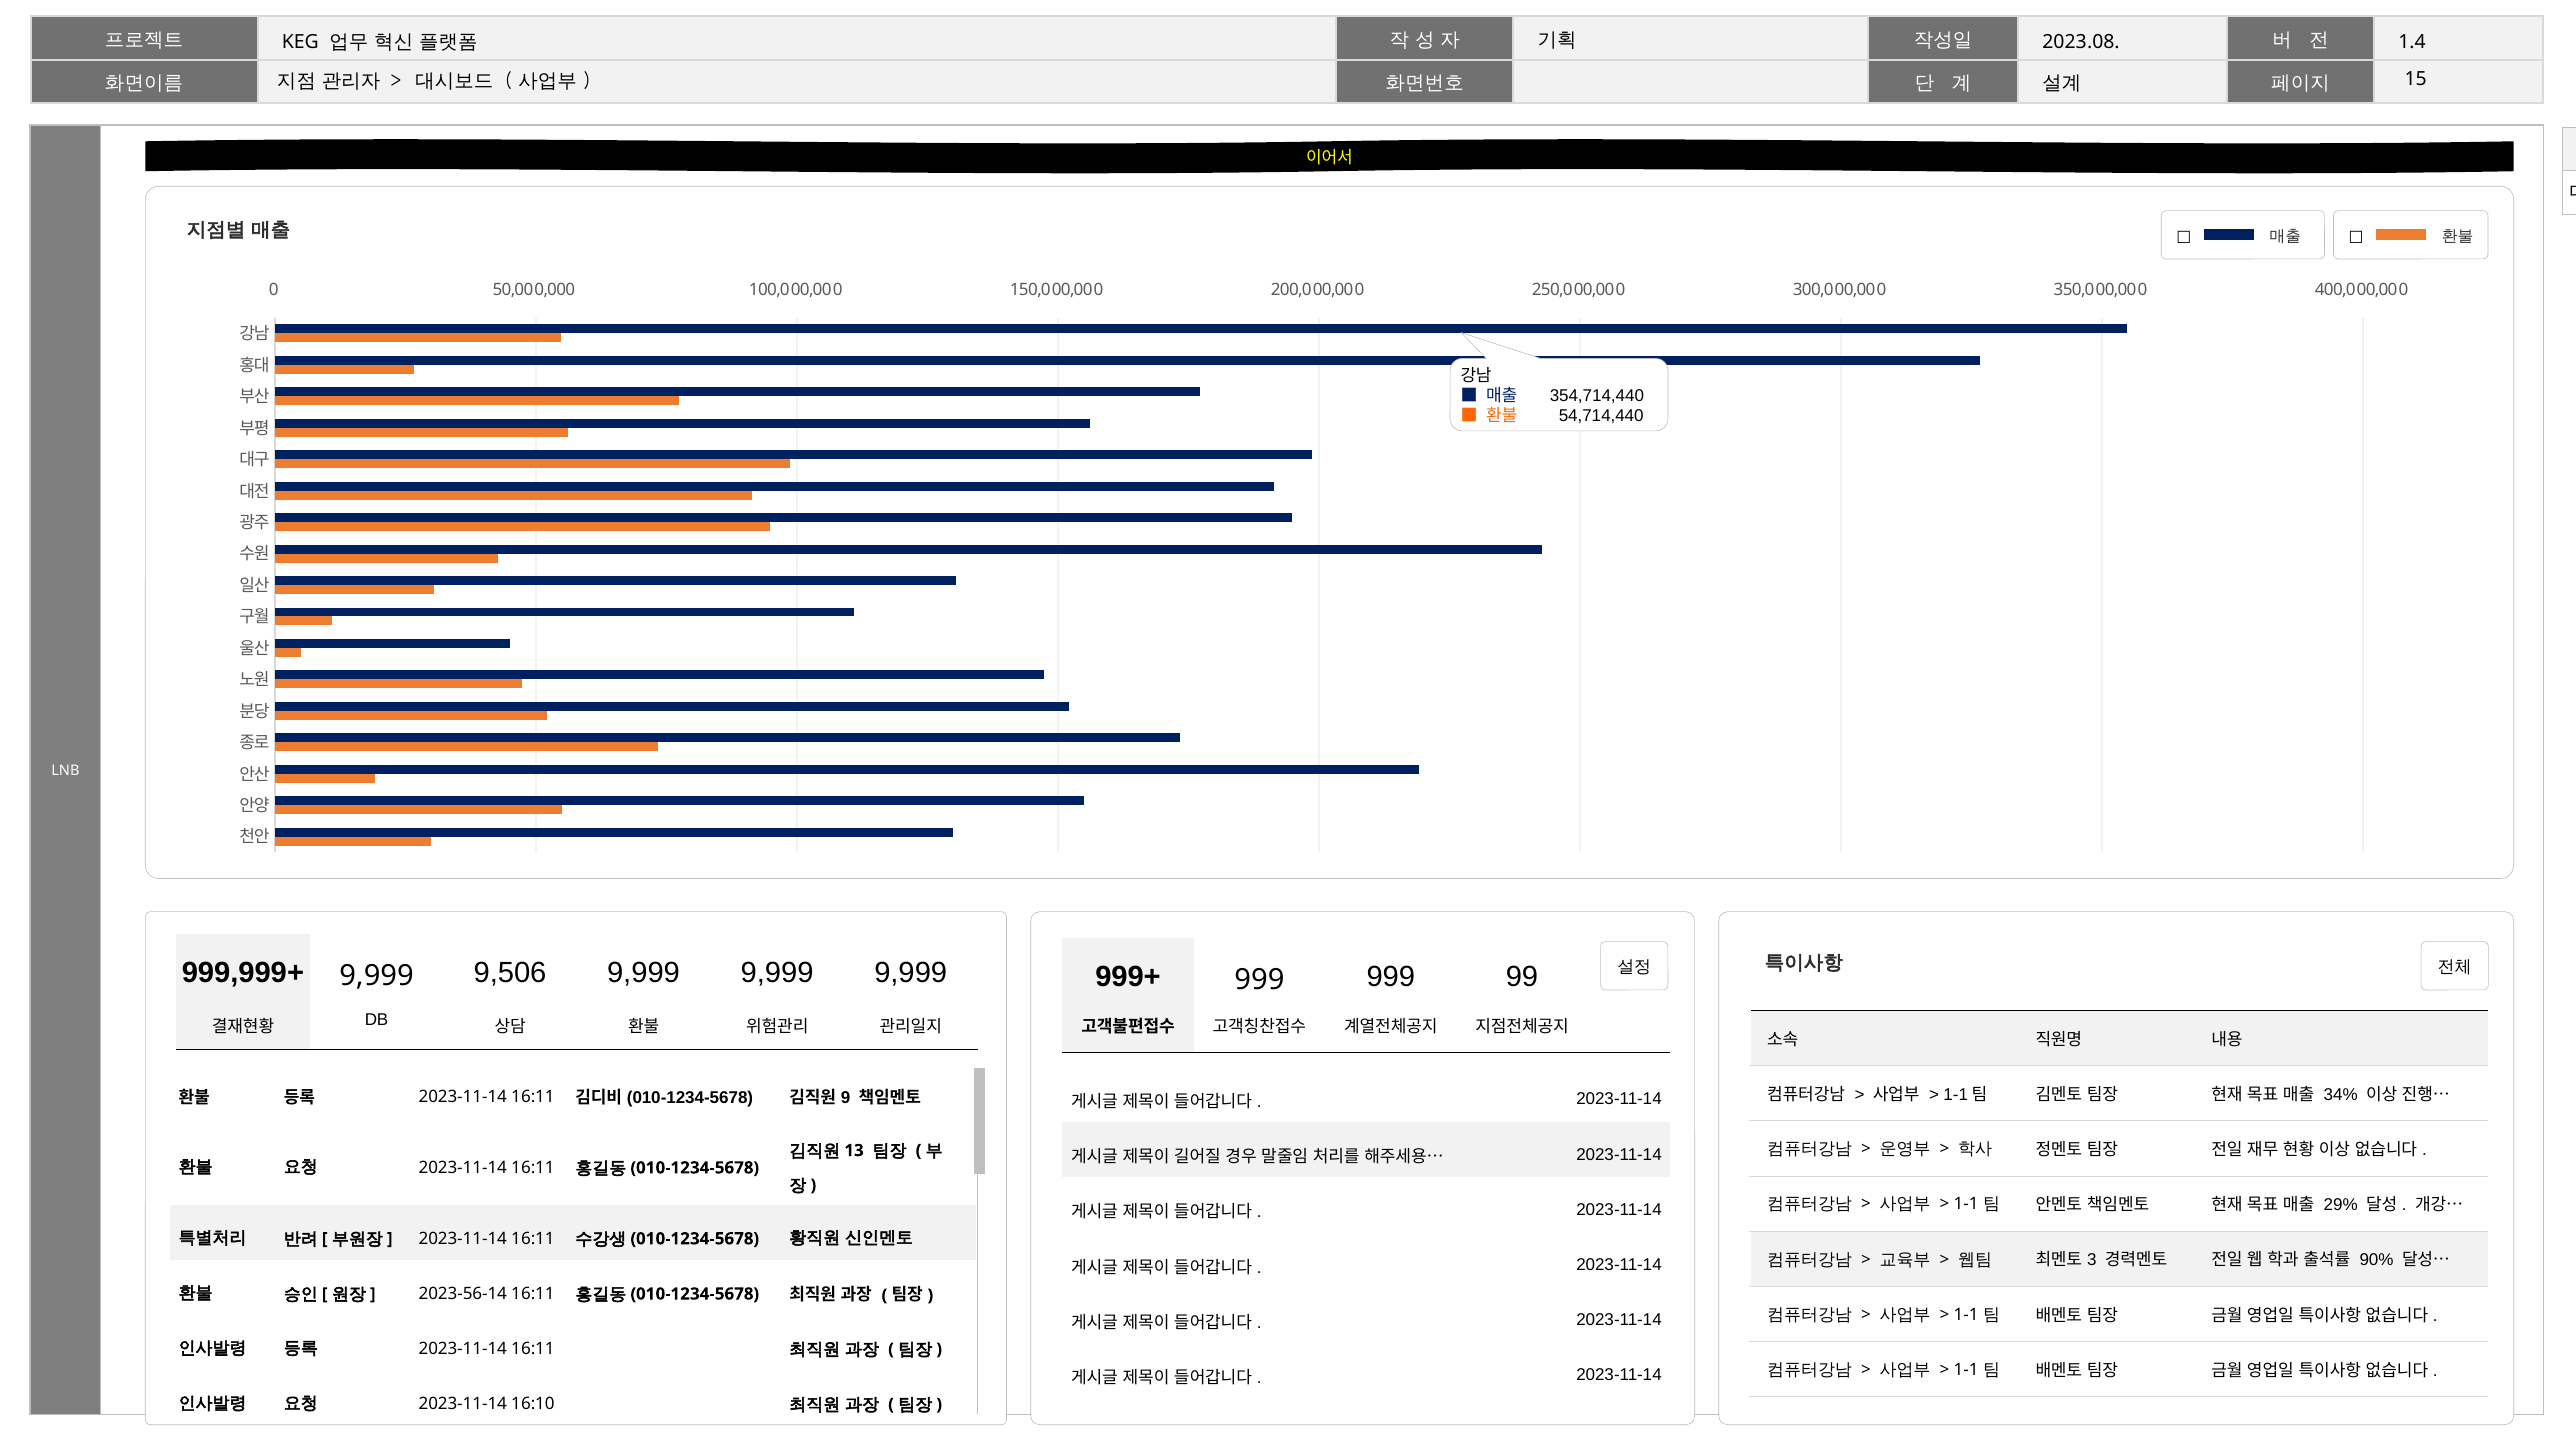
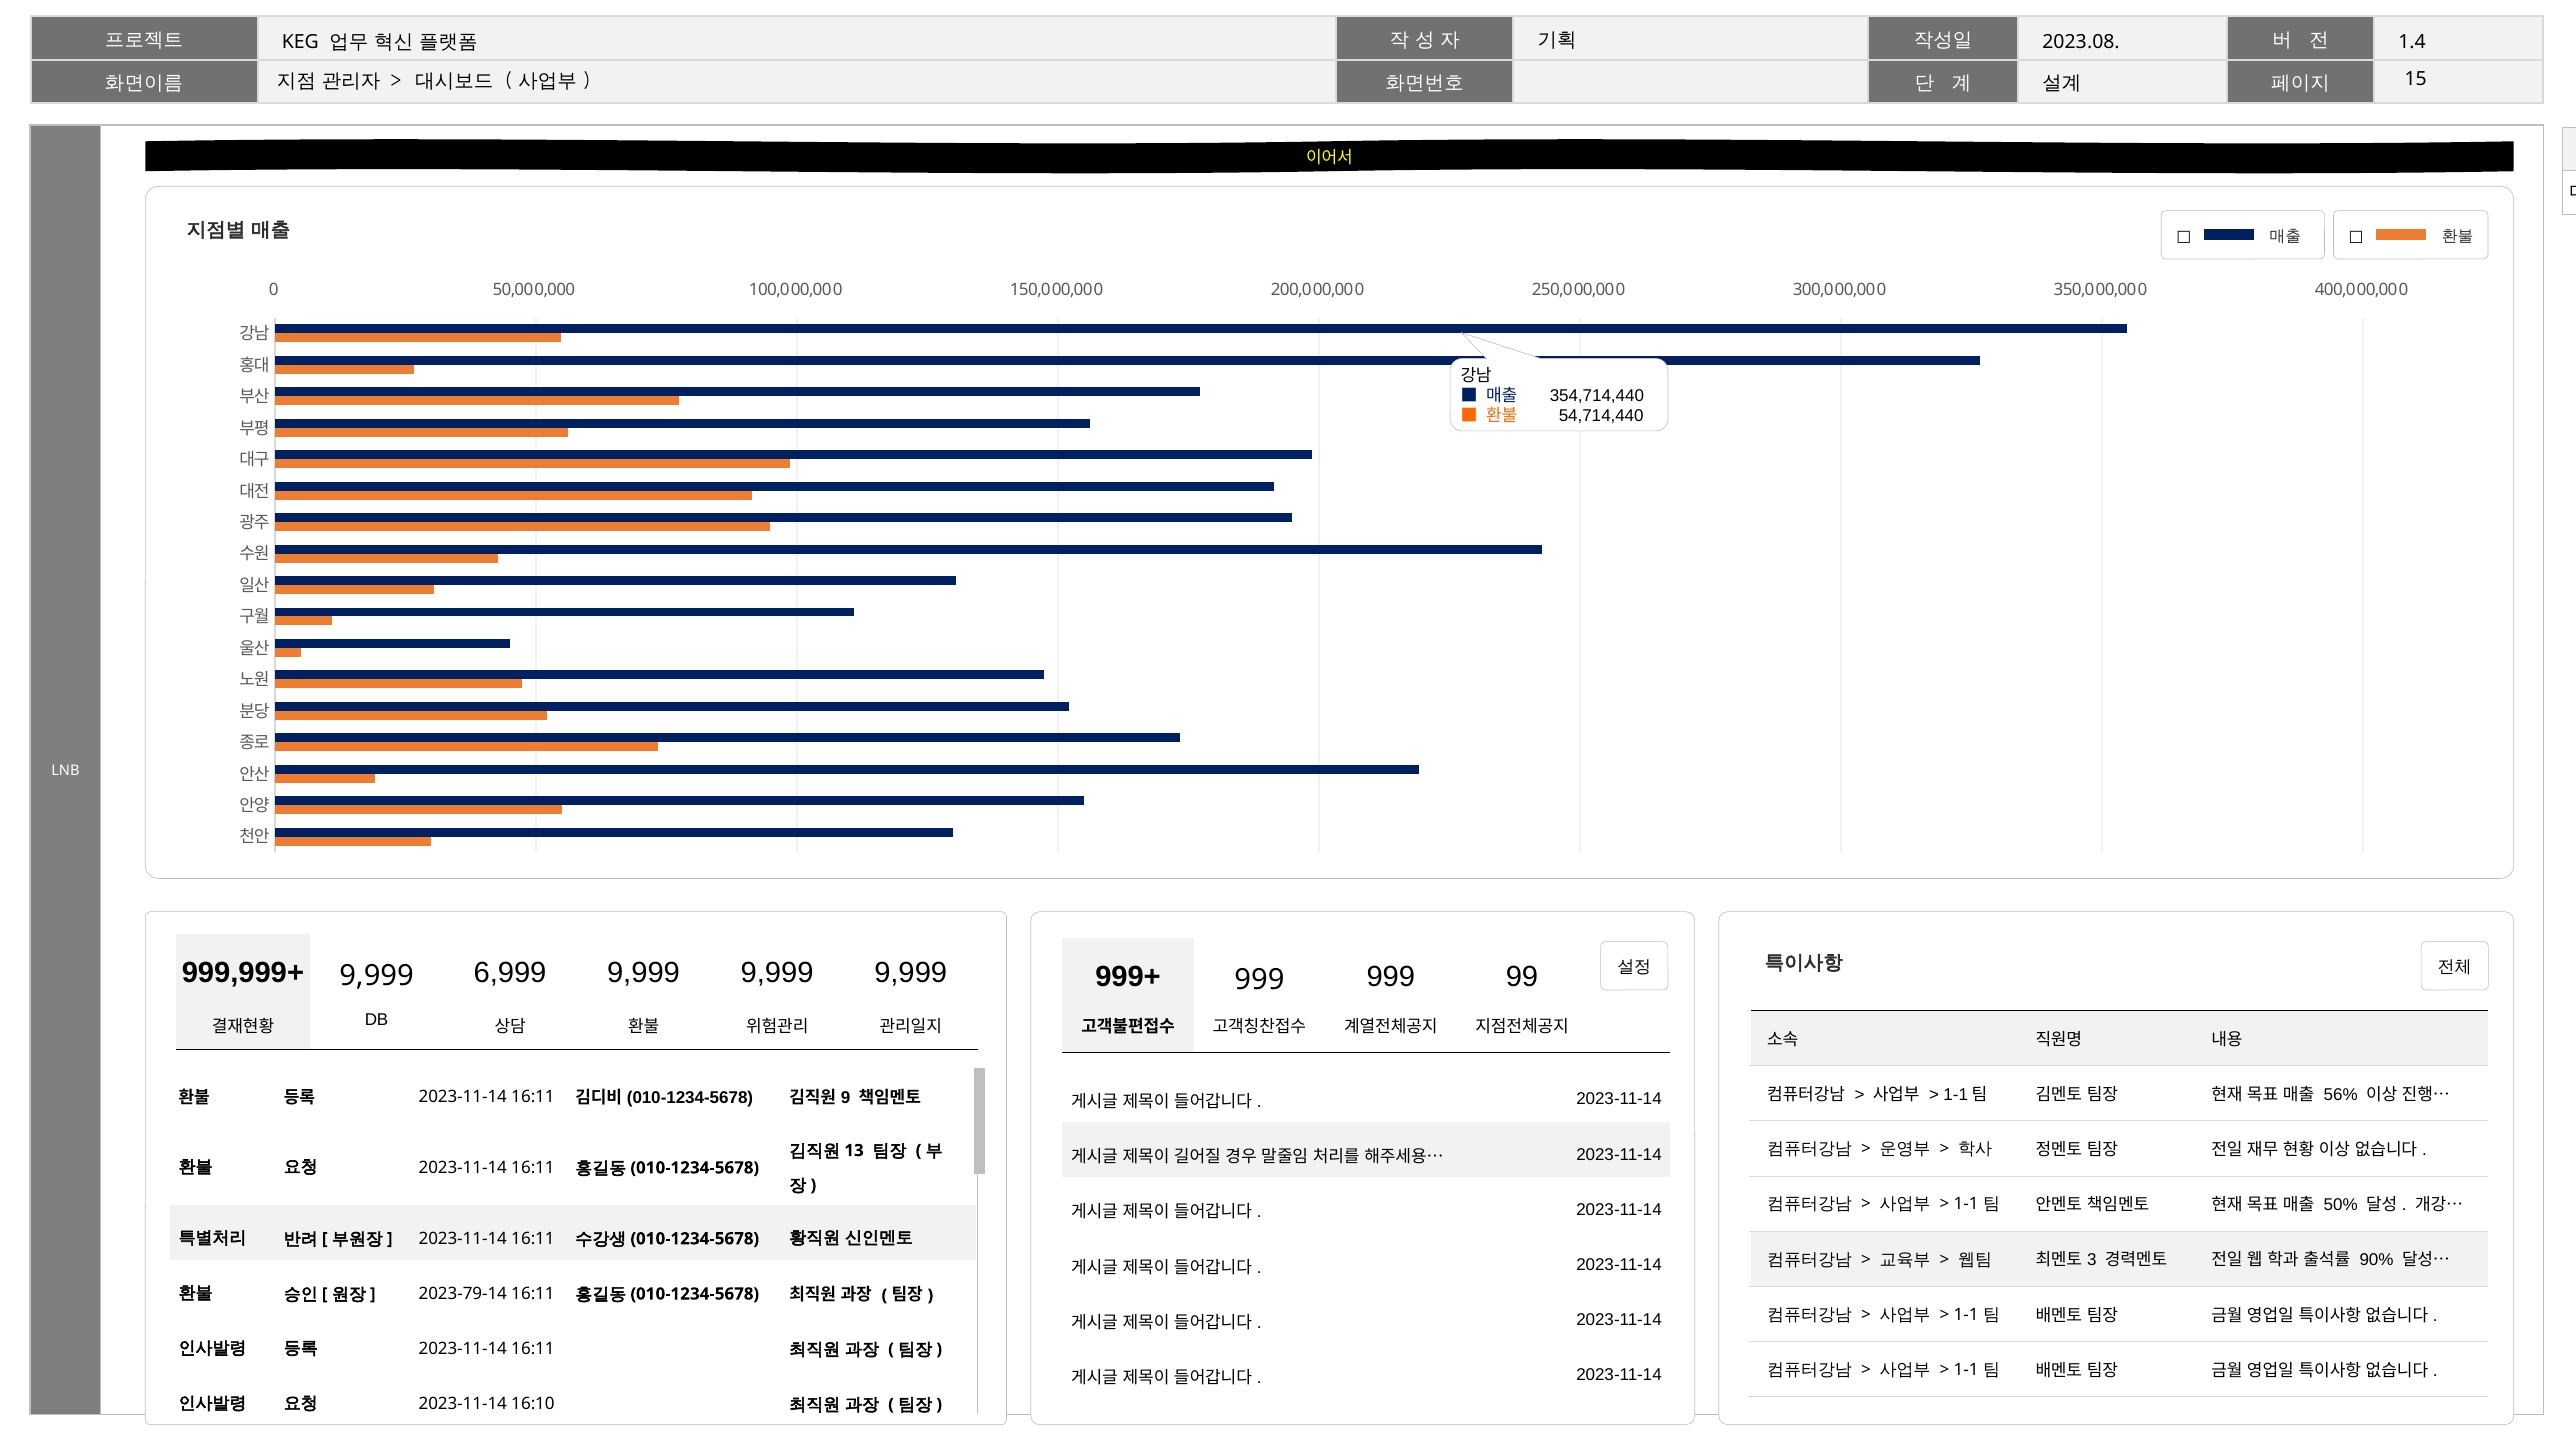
9,506: 9,506 -> 6,999 (510, 973)
34%: 34% -> 56% (2341, 1095)
29%: 29% -> 50% (2341, 1205)
2023-56-14: 2023-56-14 -> 2023-79-14 (463, 1294)
